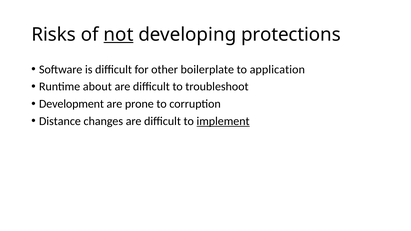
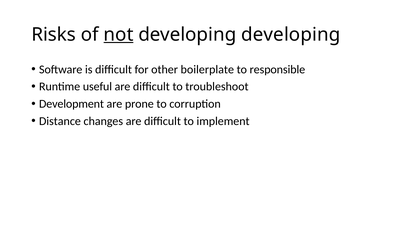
developing protections: protections -> developing (291, 35)
application: application -> responsible (277, 69)
about: about -> useful (97, 87)
implement underline: present -> none (223, 121)
